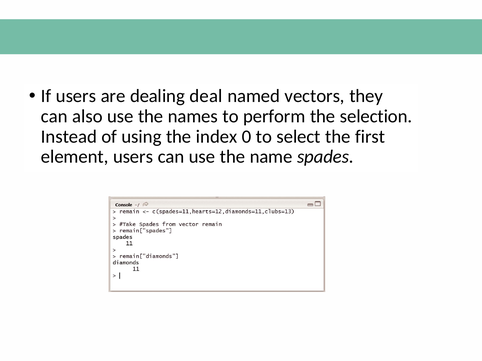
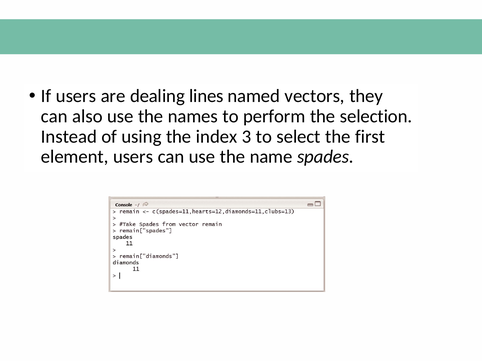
deal: deal -> lines (206, 96)
0: 0 -> 3 (246, 137)
